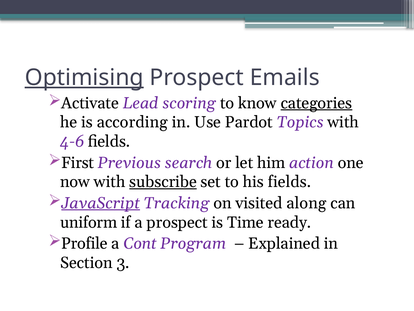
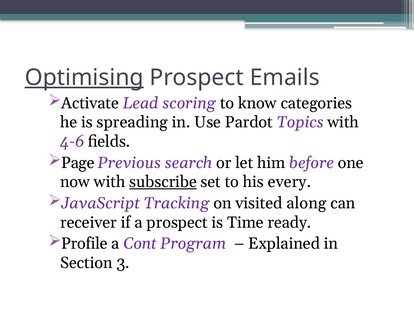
categories underline: present -> none (316, 103)
according: according -> spreading (132, 122)
First: First -> Page (78, 162)
action: action -> before (312, 162)
his fields: fields -> every (289, 182)
JavaScript underline: present -> none (101, 203)
uniform: uniform -> receiver (89, 222)
